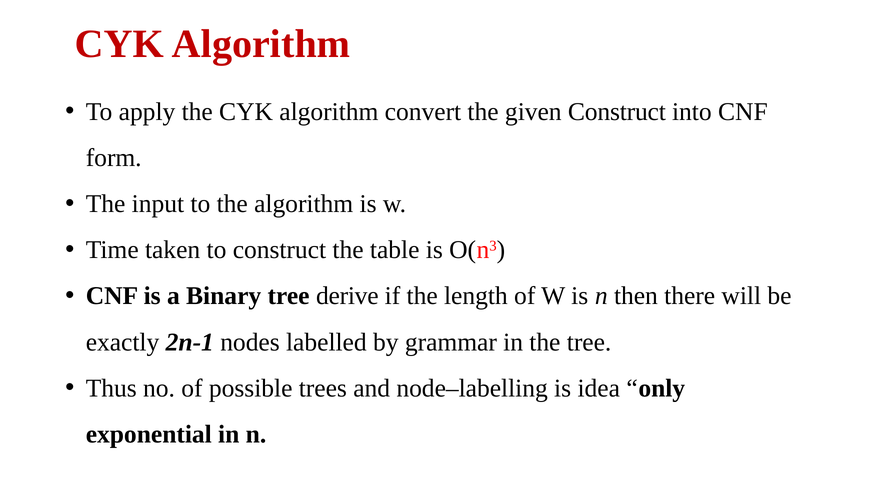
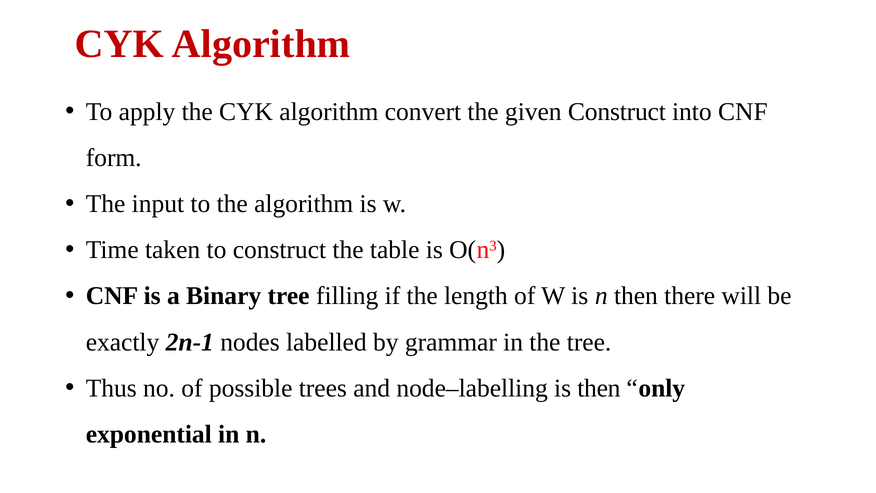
derive: derive -> filling (347, 296)
is idea: idea -> then (599, 388)
